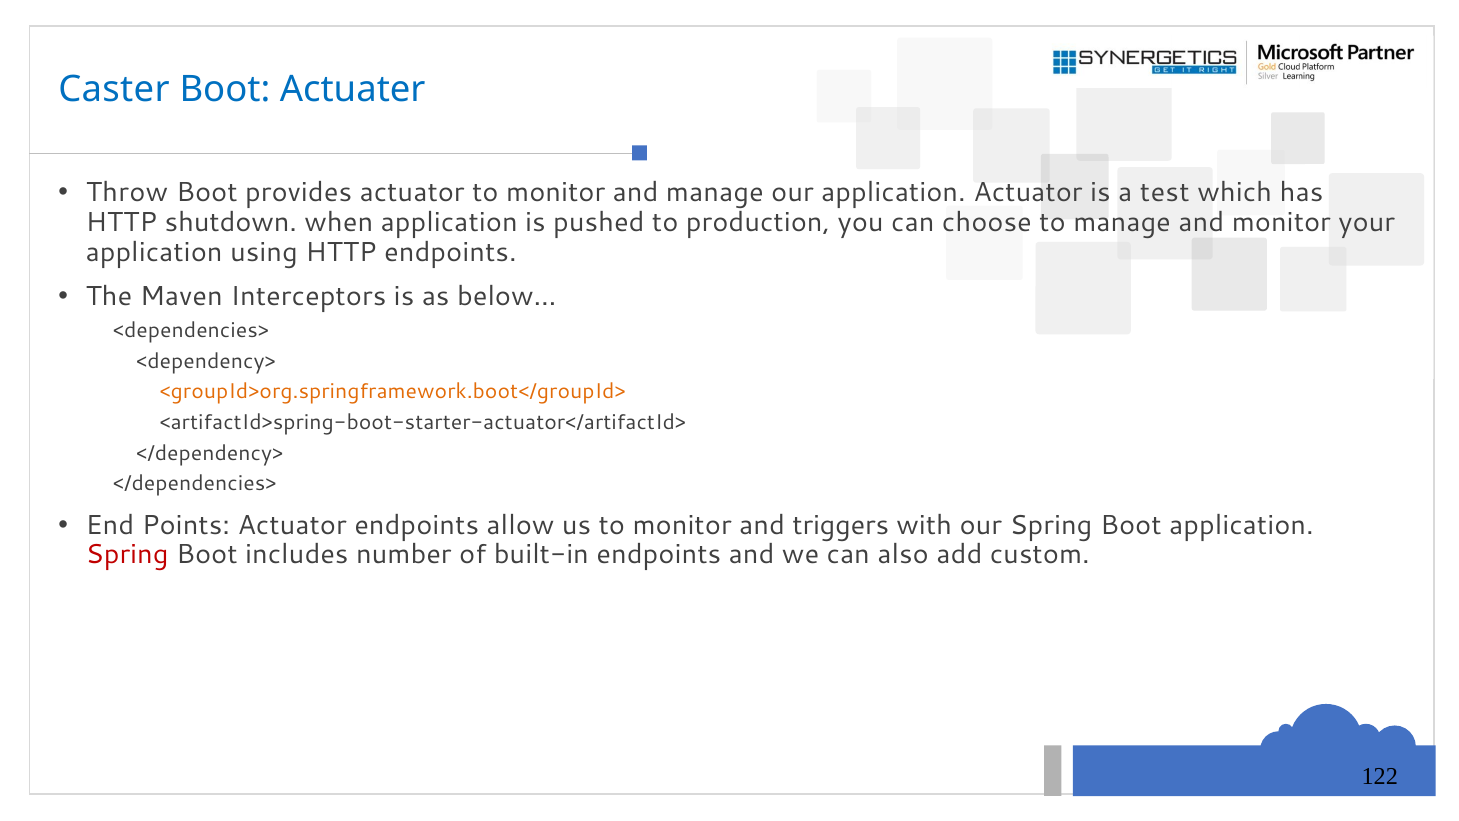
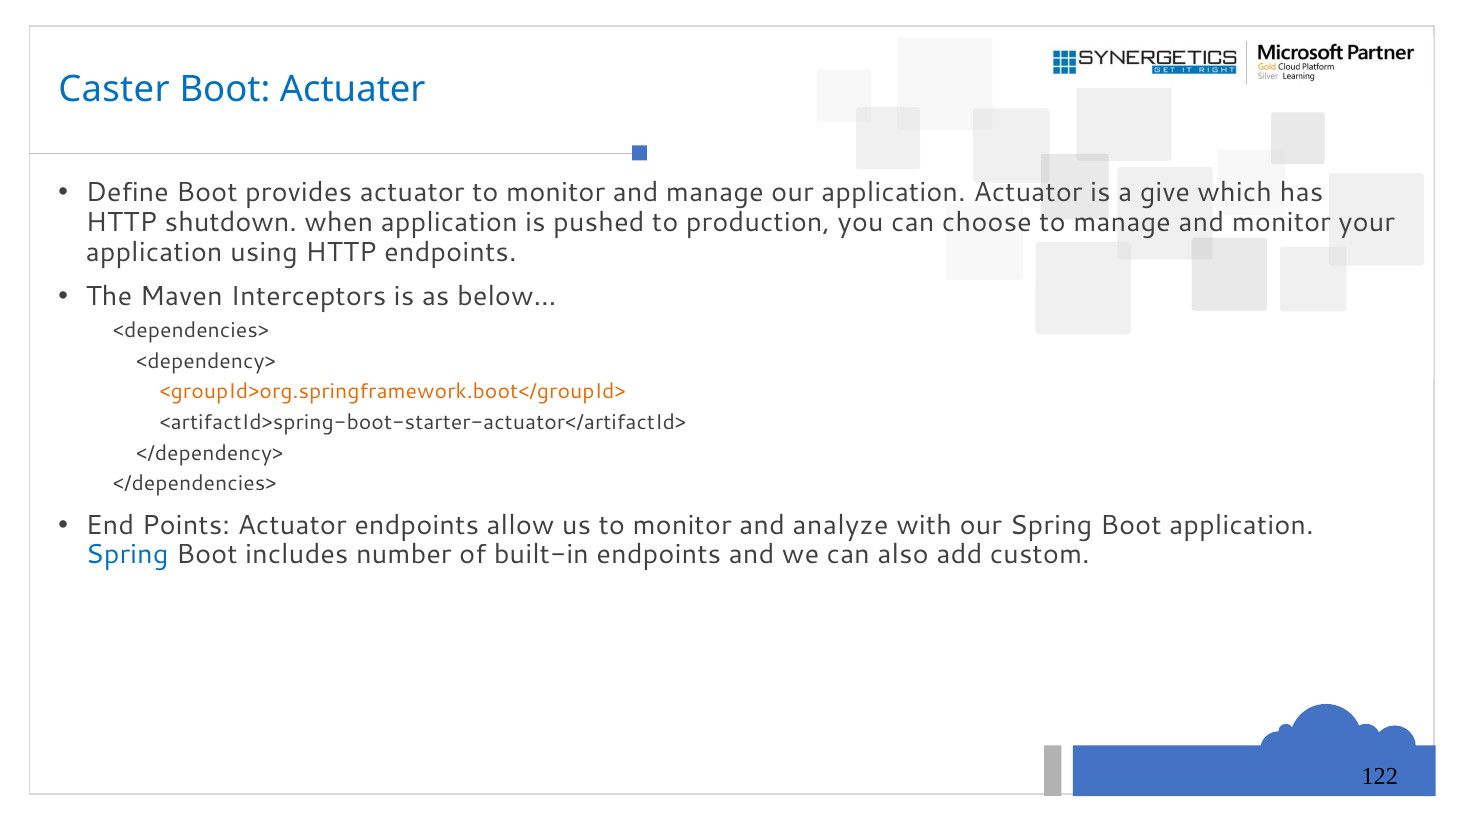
Throw: Throw -> Define (127, 193)
test: test -> give (1165, 193)
triggers: triggers -> analyze (841, 525)
Spring colour: red -> blue (127, 555)
